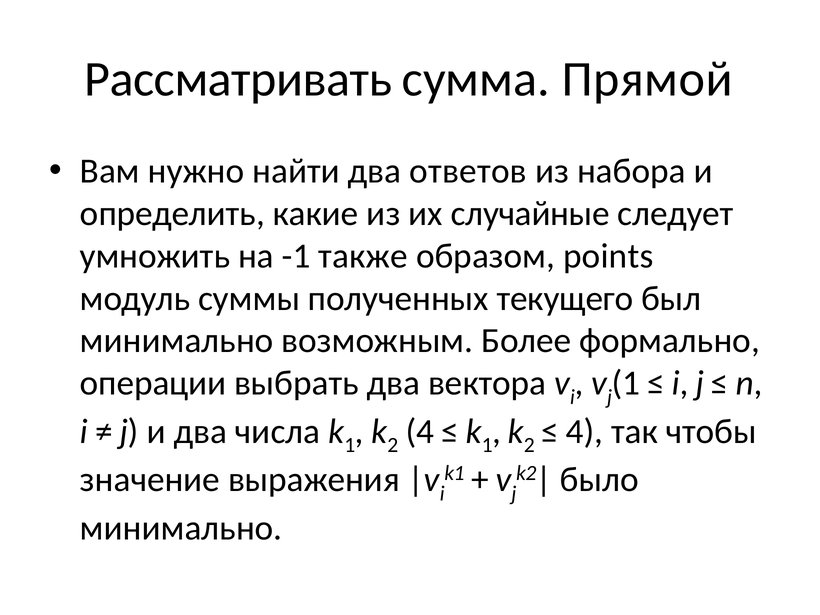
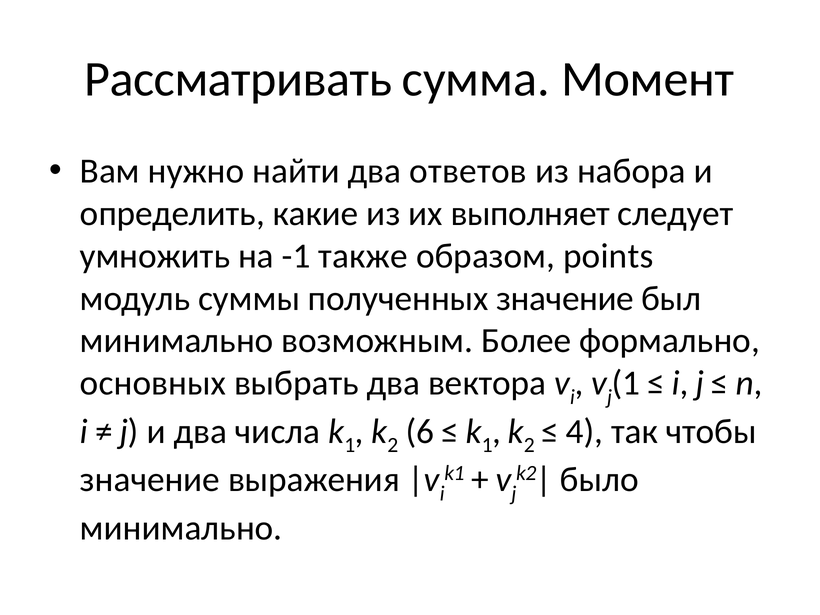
Прямой: Прямой -> Момент (648, 79)
случайные: случайные -> выполняет (530, 214)
полученных текущего: текущего -> значение (565, 298)
операции: операции -> основных (153, 383)
4: 4 -> 6 (420, 431)
